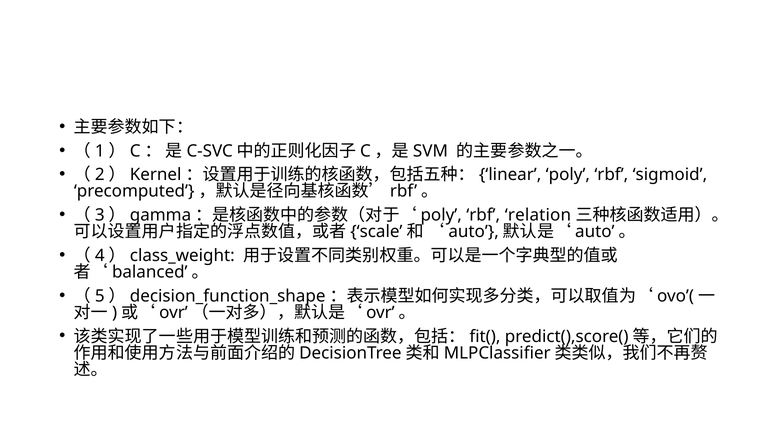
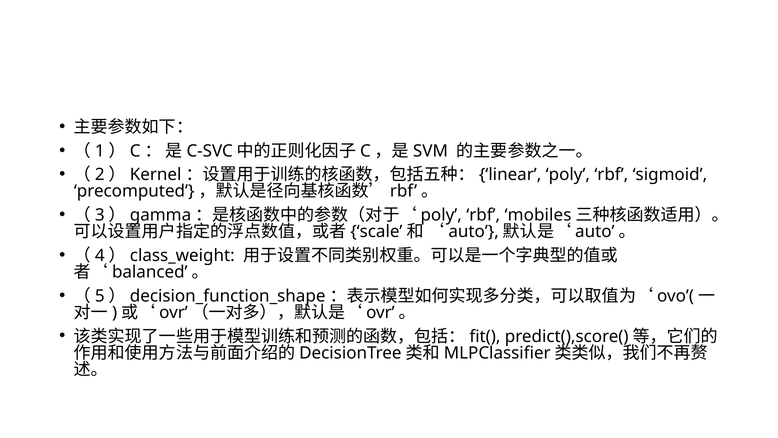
relation: relation -> mobiles (538, 215)
